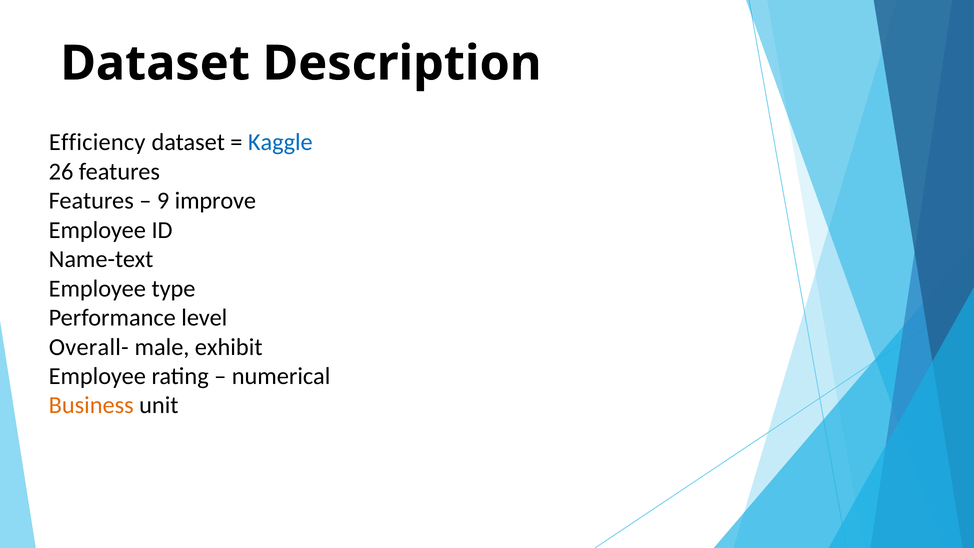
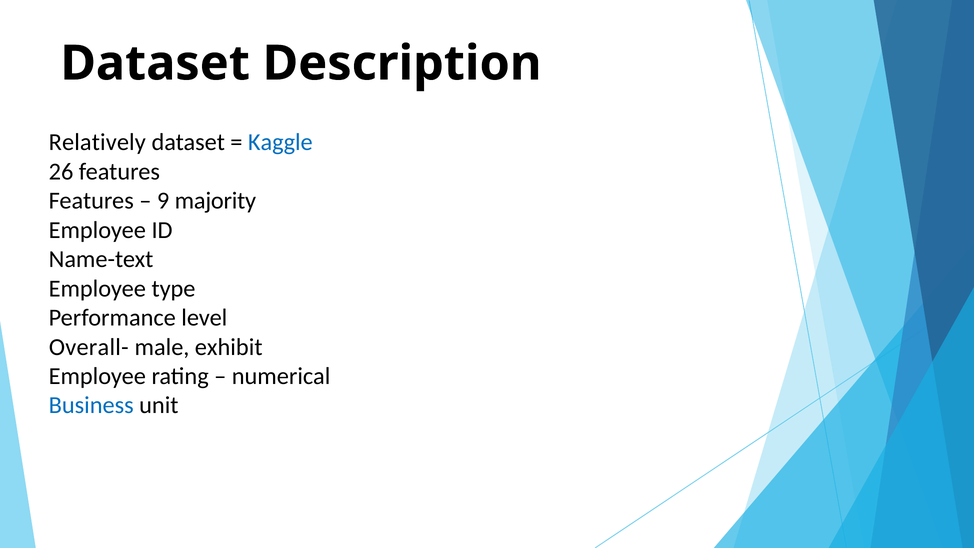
Efficiency: Efficiency -> Relatively (97, 142)
improve: improve -> majority (215, 201)
Business colour: orange -> blue (91, 405)
